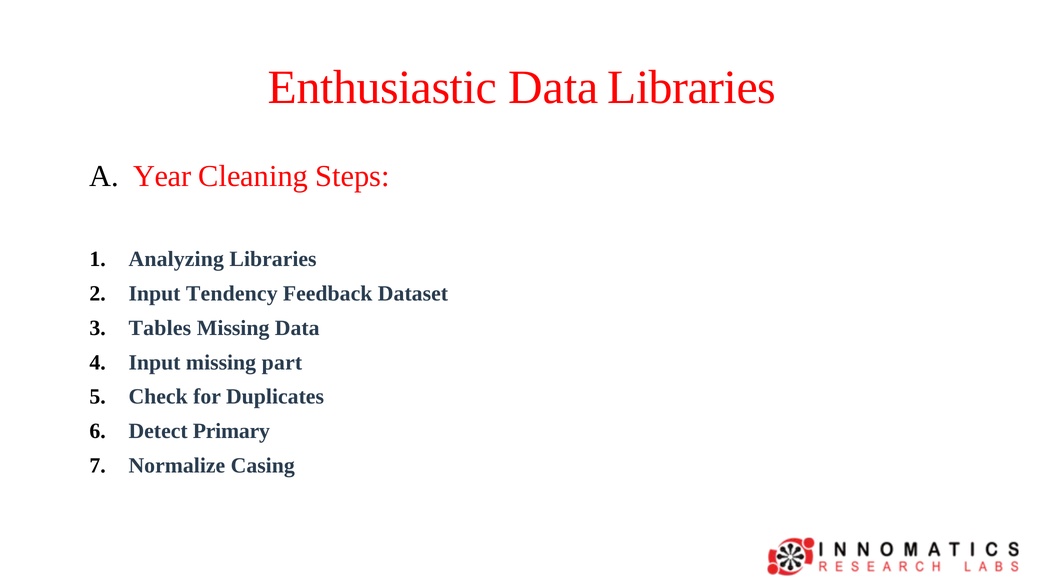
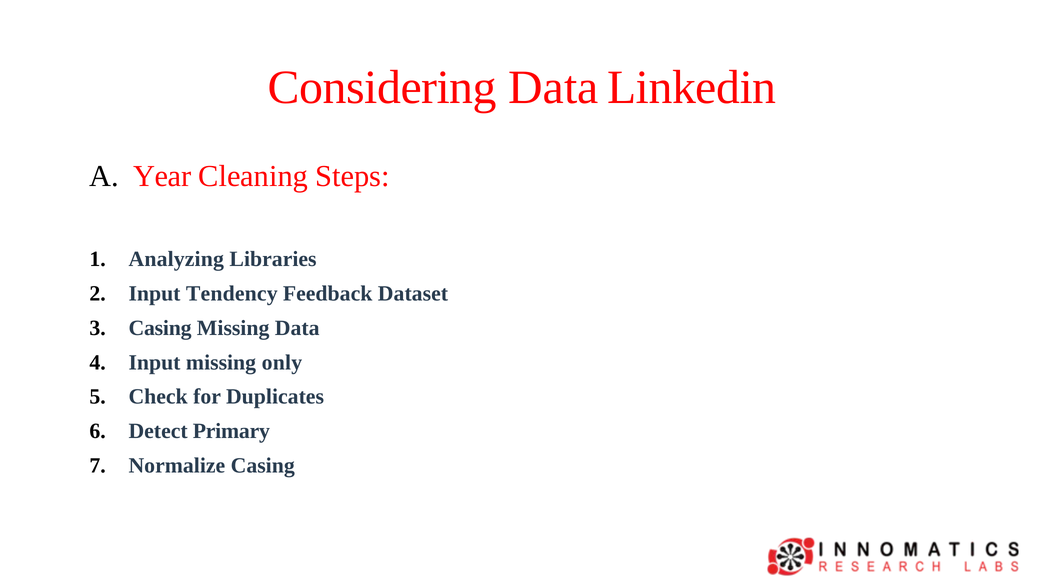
Enthusiastic: Enthusiastic -> Considering (382, 88)
Data Libraries: Libraries -> Linkedin (692, 88)
Tables: Tables -> Casing (160, 328)
part: part -> only (282, 362)
